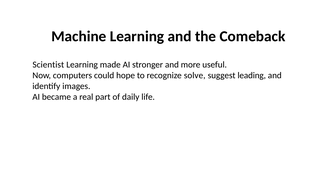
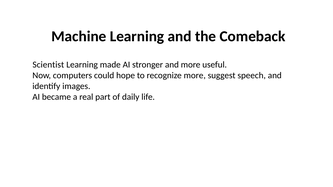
recognize solve: solve -> more (195, 76)
leading: leading -> speech (252, 76)
